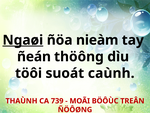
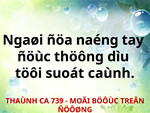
Ngaøi underline: present -> none (23, 40)
nieàm: nieàm -> naéng (97, 40)
ñeán: ñeán -> ñöùc (34, 56)
